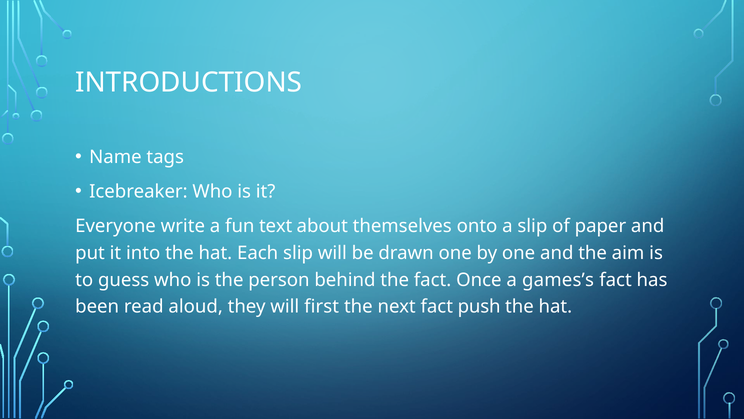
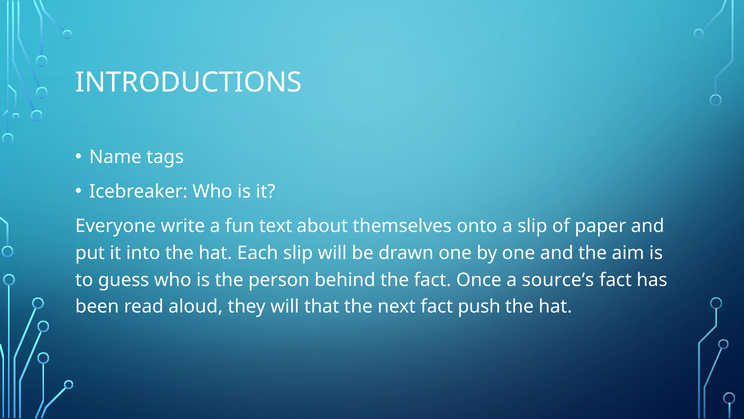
games’s: games’s -> source’s (558, 280)
first: first -> that (322, 306)
